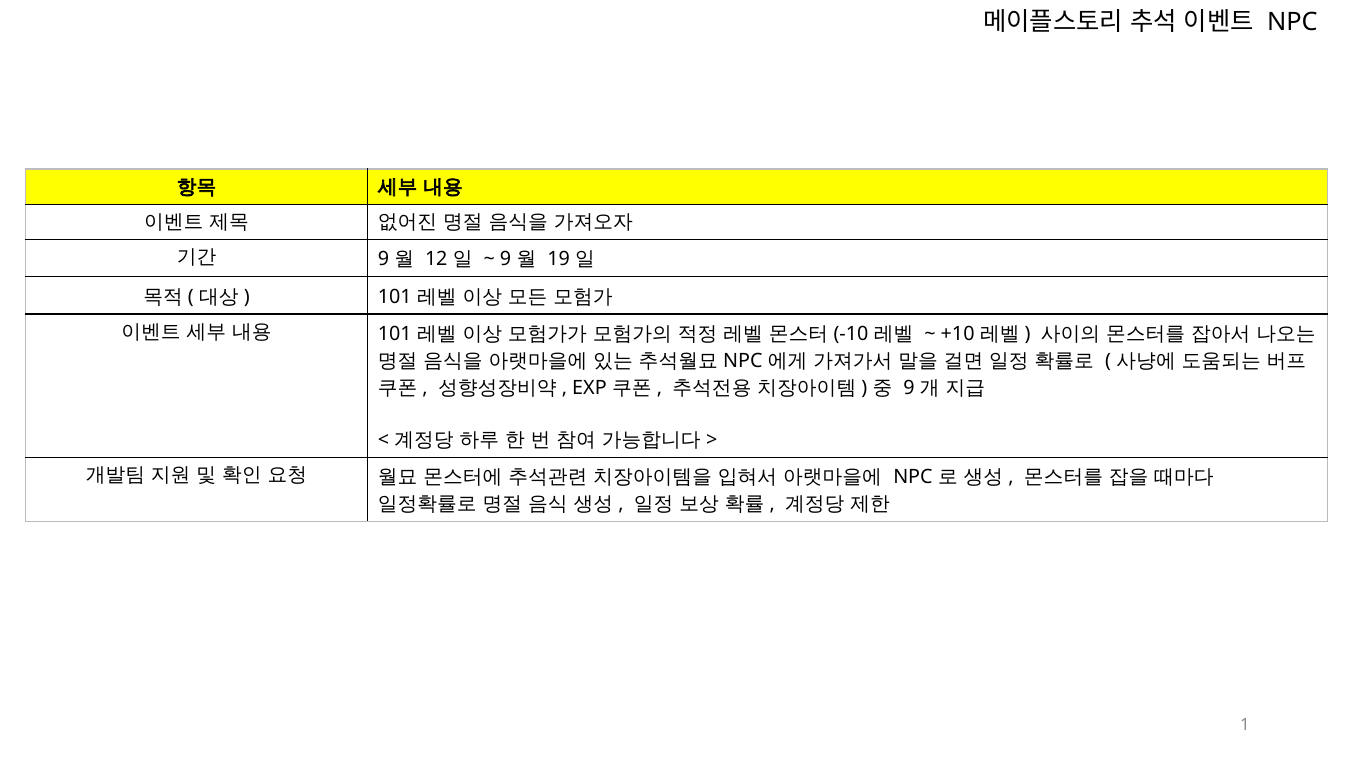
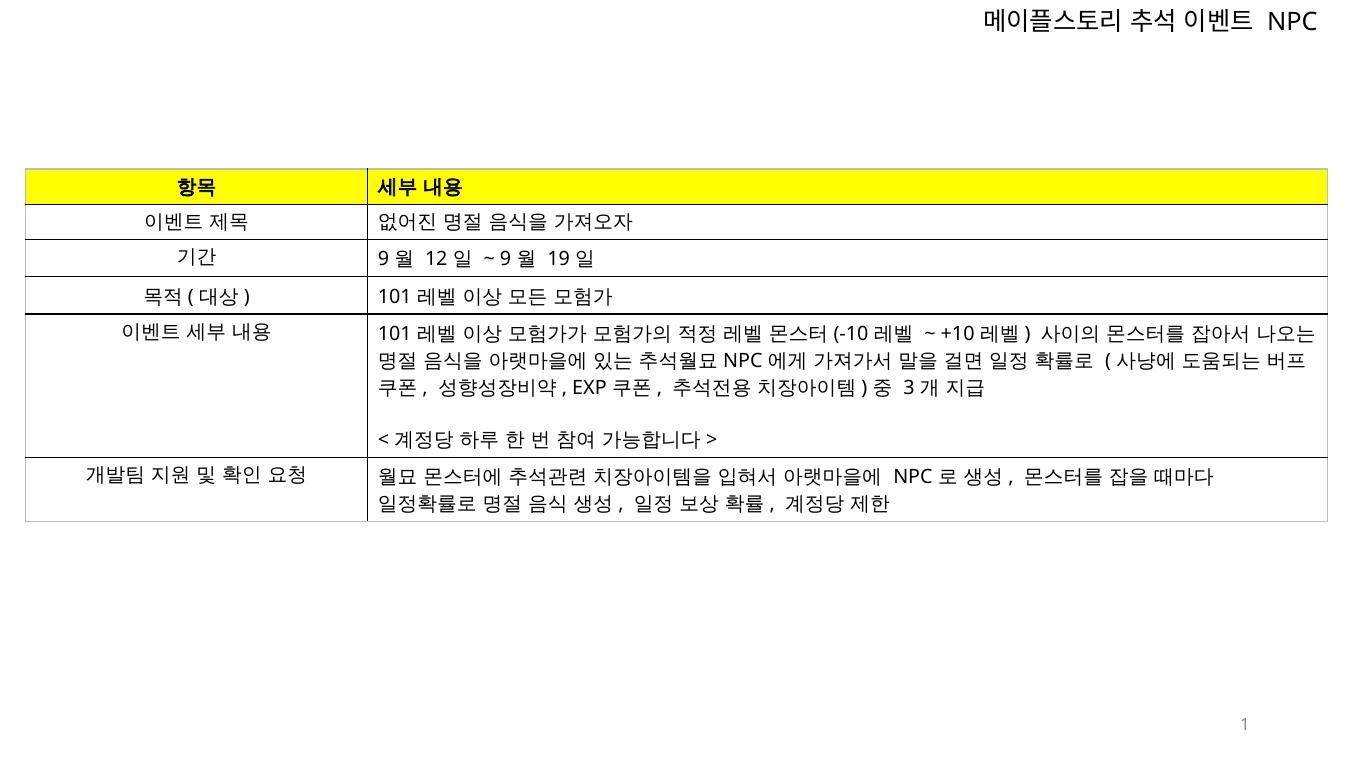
9: 9 -> 3 (909, 388)
